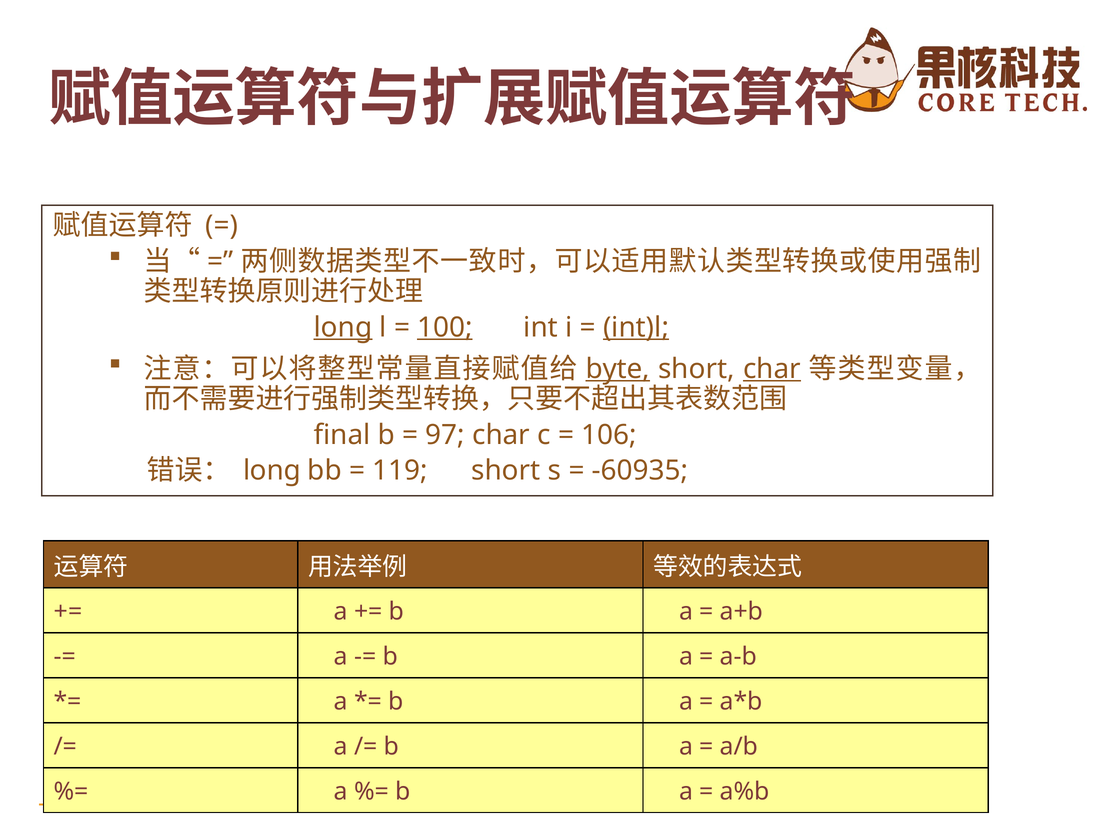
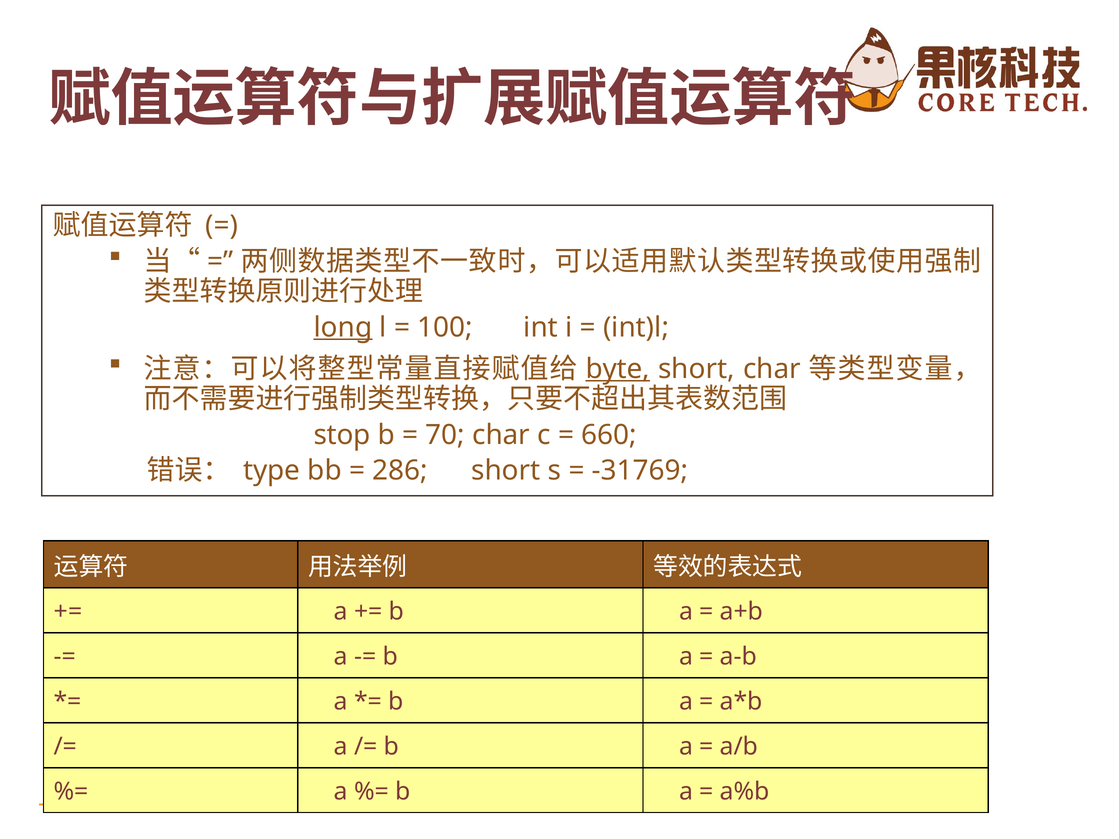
100 underline: present -> none (445, 327)
int)l underline: present -> none (636, 327)
char underline: present -> none (772, 369)
final: final -> stop (342, 435)
97: 97 -> 70 (445, 435)
106: 106 -> 660 (609, 435)
long: long -> type (272, 471)
119: 119 -> 286 (400, 471)
-60935: -60935 -> -31769 (640, 471)
